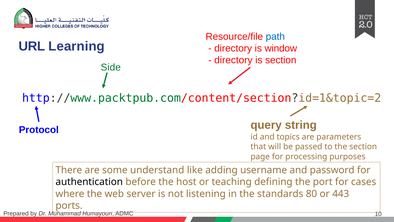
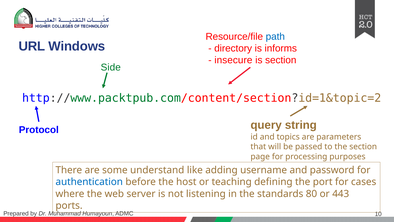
Learning: Learning -> Windows (77, 46)
window: window -> informs (281, 48)
directory: directory -> insecure (233, 60)
authentication colour: black -> blue (89, 182)
